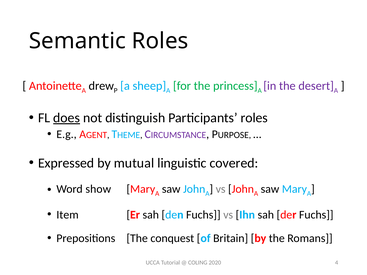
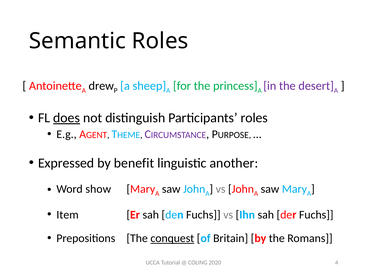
mutual: mutual -> benefit (134, 163)
covered: covered -> another (234, 163)
conquest underline: none -> present (172, 238)
